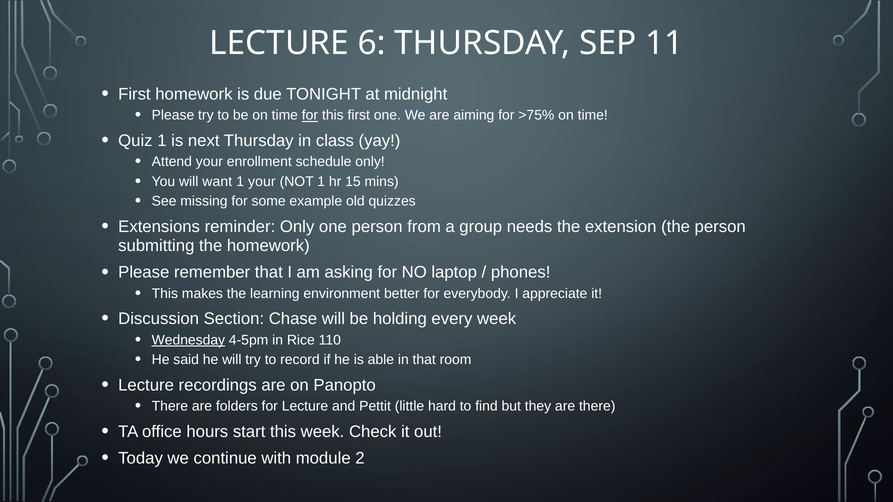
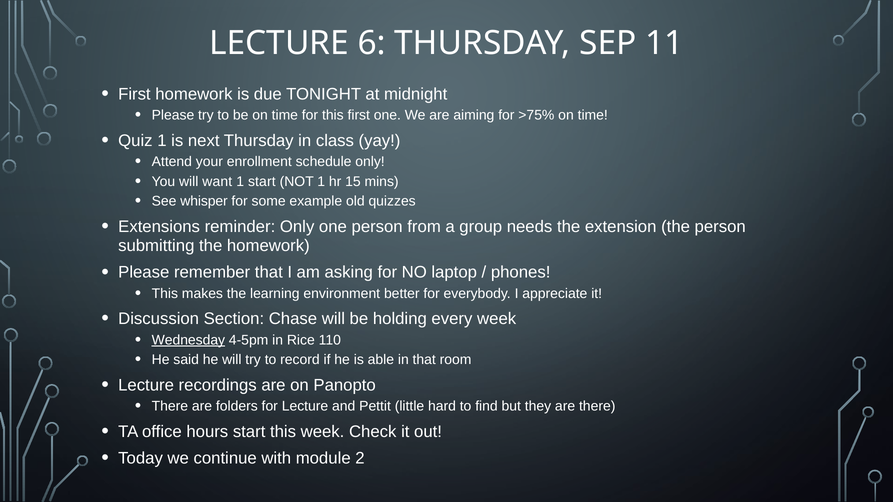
for underline: present -> none (310, 115)
1 your: your -> start (262, 182)
missing: missing -> whisper (204, 201)
